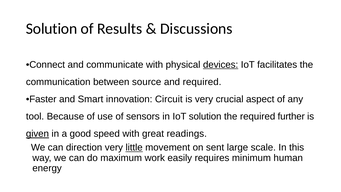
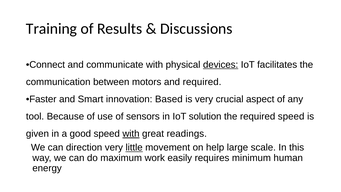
Solution: Solution -> Training (52, 29)
source: source -> motors (147, 82)
Circuit: Circuit -> Based (169, 99)
required further: further -> speed (291, 116)
given underline: present -> none (37, 134)
with underline: none -> present (131, 134)
sent: sent -> help (215, 147)
